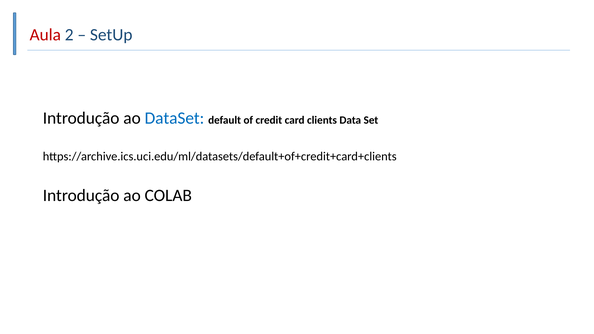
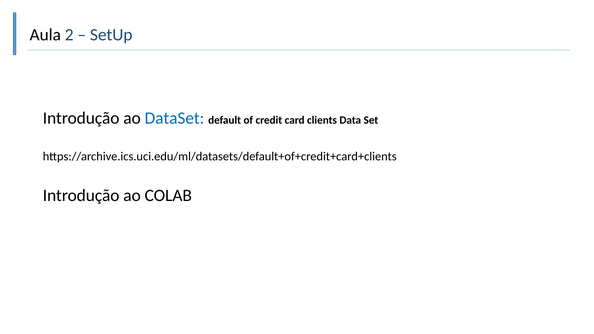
Aula colour: red -> black (45, 35)
